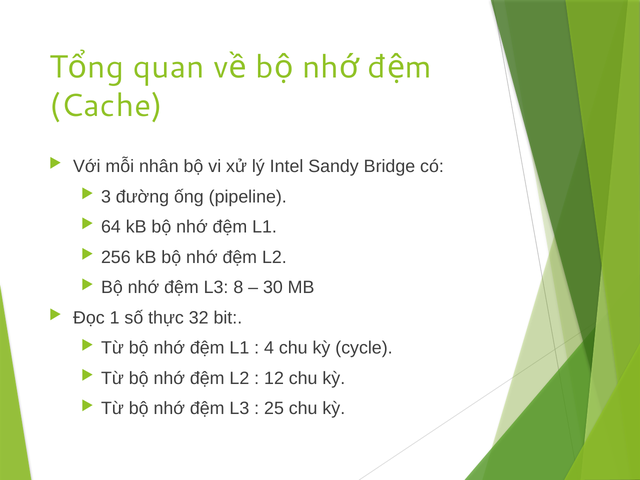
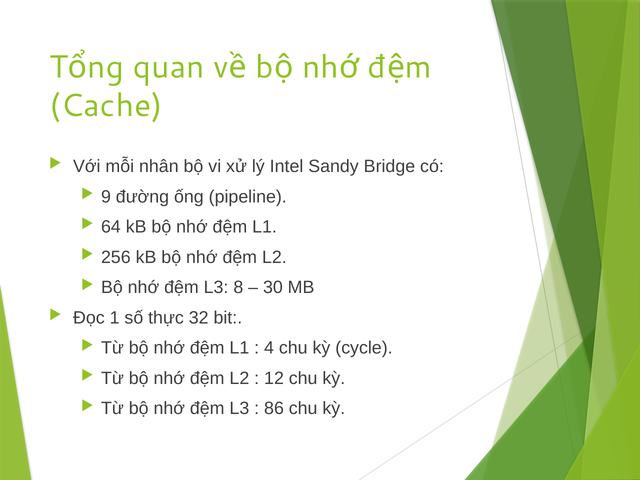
3: 3 -> 9 (106, 197)
25: 25 -> 86 (274, 408)
